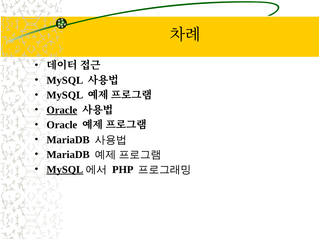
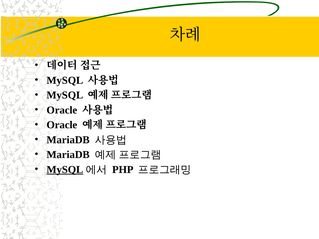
Oracle underline: present -> none (62, 110)
